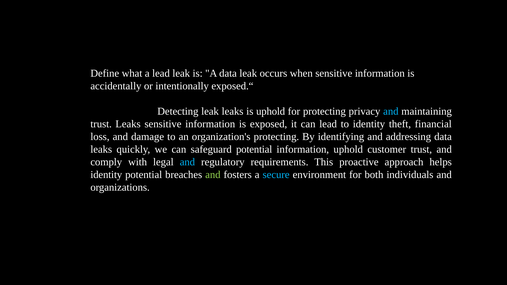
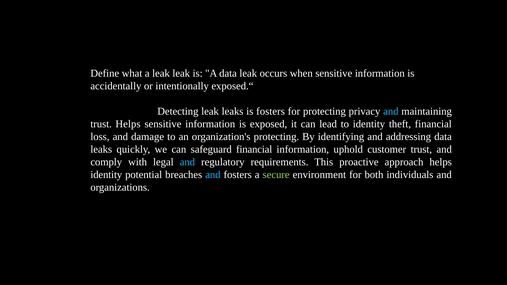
a lead: lead -> leak (161, 73)
is uphold: uphold -> fosters (271, 111)
trust Leaks: Leaks -> Helps (128, 124)
safeguard potential: potential -> financial (254, 149)
and colour: light green -> light blue (213, 175)
secure colour: light blue -> light green (276, 175)
